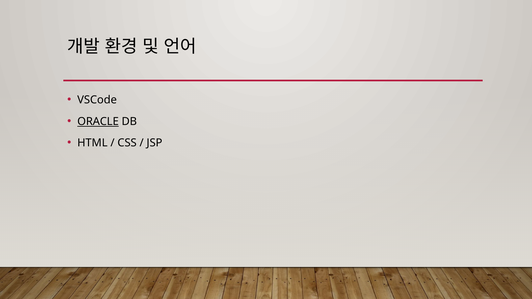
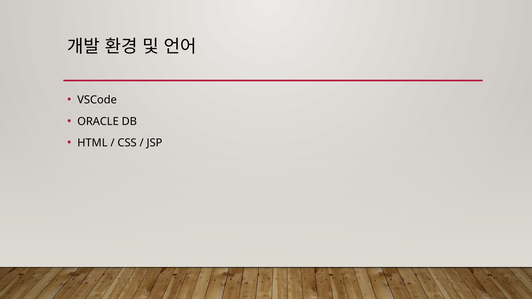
ORACLE underline: present -> none (98, 122)
